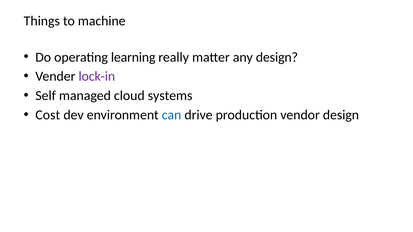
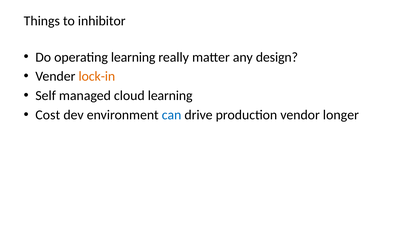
machine: machine -> inhibitor (102, 21)
lock-in colour: purple -> orange (97, 77)
cloud systems: systems -> learning (170, 96)
vendor design: design -> longer (341, 115)
